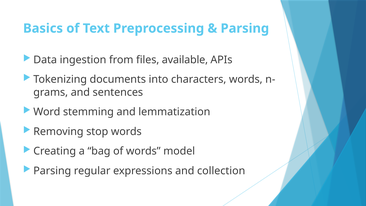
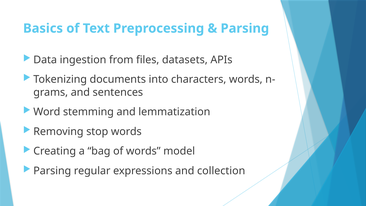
available: available -> datasets (185, 60)
